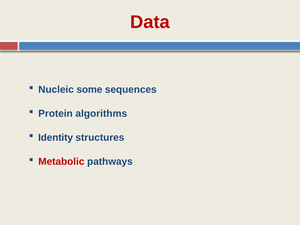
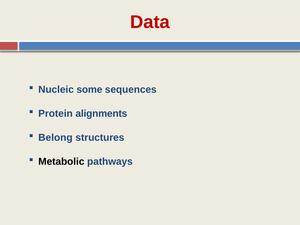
algorithms: algorithms -> alignments (101, 114)
Identity: Identity -> Belong (55, 138)
Metabolic colour: red -> black (61, 162)
